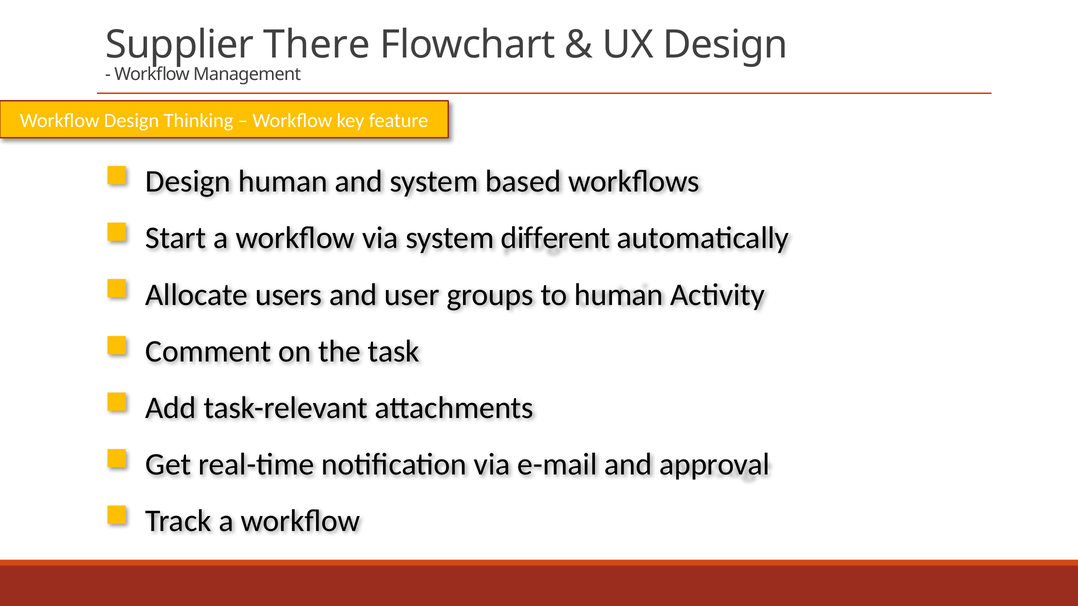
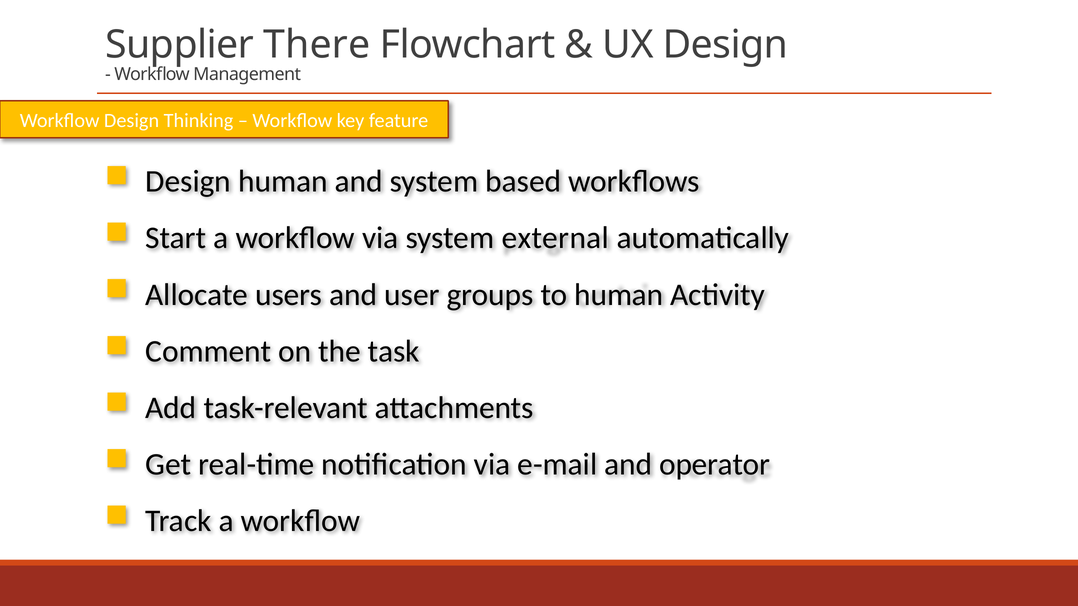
different: different -> external (555, 238)
approval: approval -> operator (715, 465)
